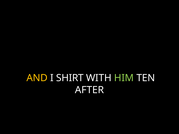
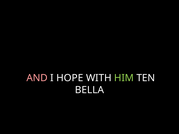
AND colour: yellow -> pink (37, 78)
SHIRT: SHIRT -> HOPE (70, 78)
AFTER: AFTER -> BELLA (89, 90)
